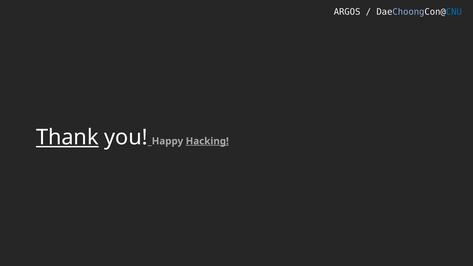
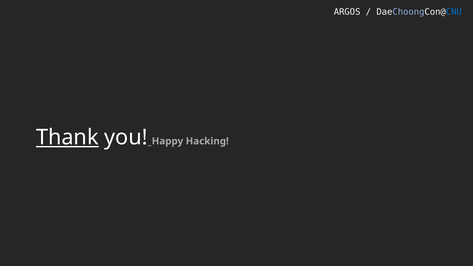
Hacking underline: present -> none (207, 141)
